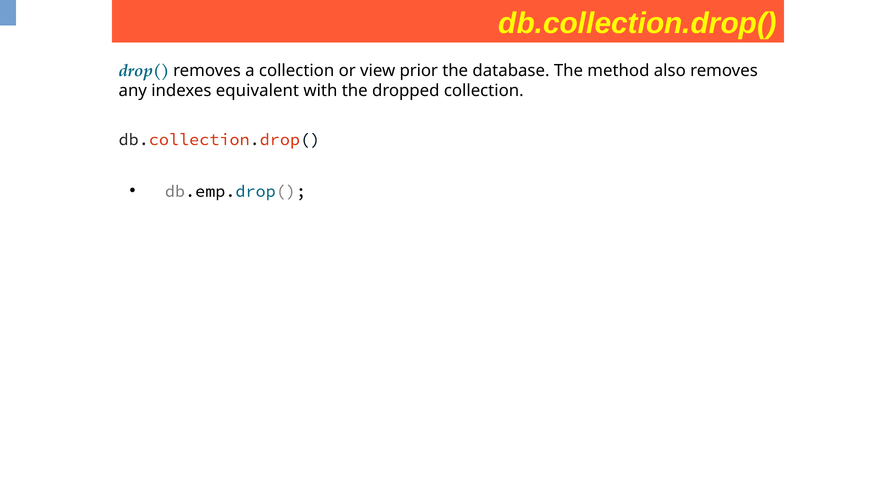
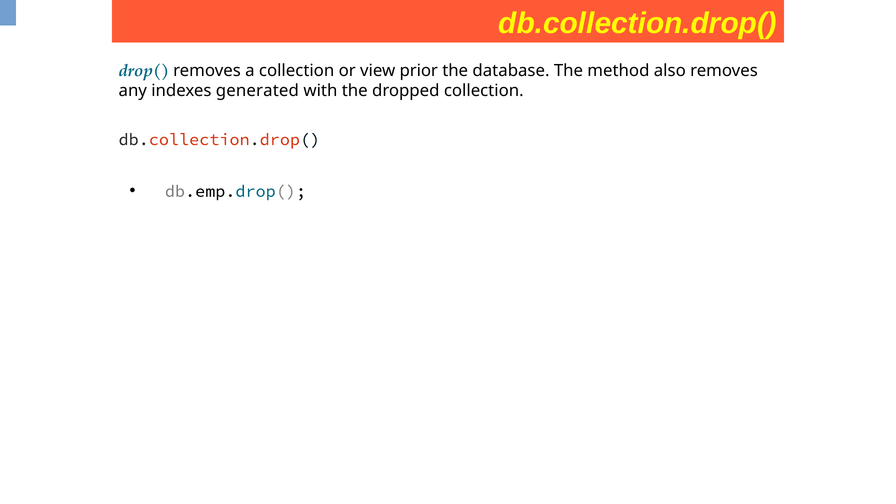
equivalent: equivalent -> generated (257, 91)
